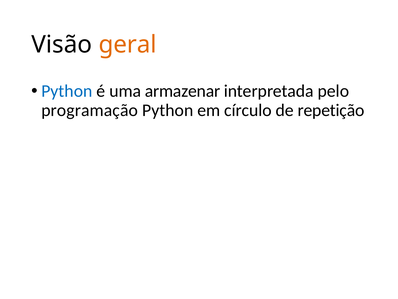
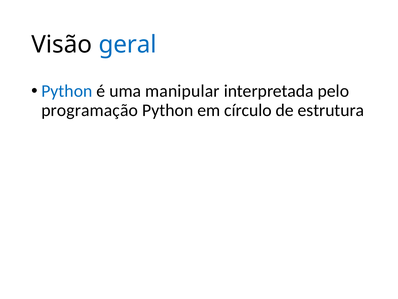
geral colour: orange -> blue (128, 45)
armazenar: armazenar -> manipular (182, 91)
repetição: repetição -> estrutura (331, 110)
